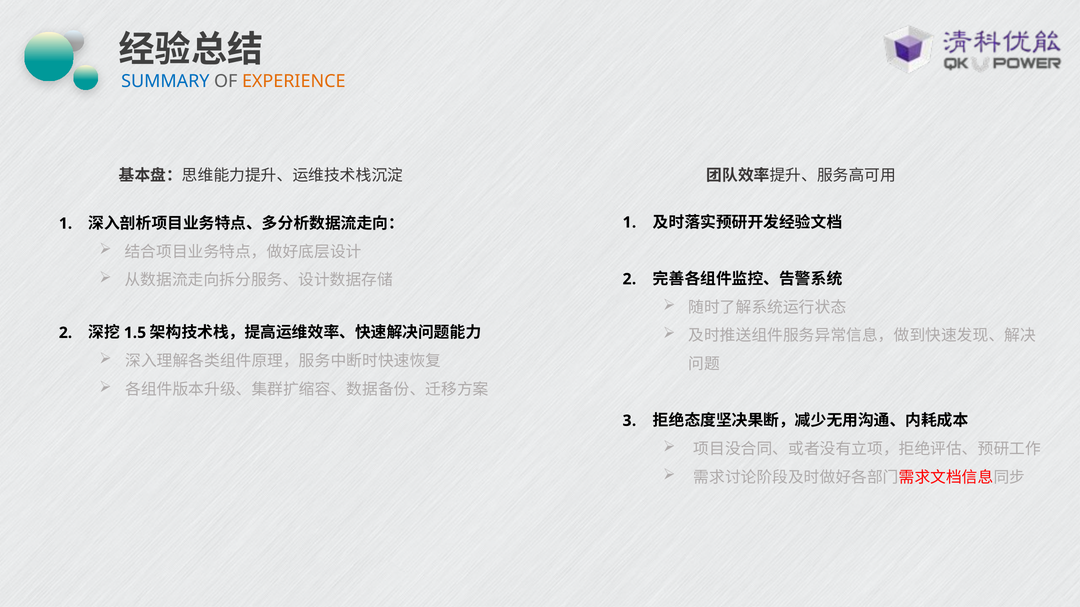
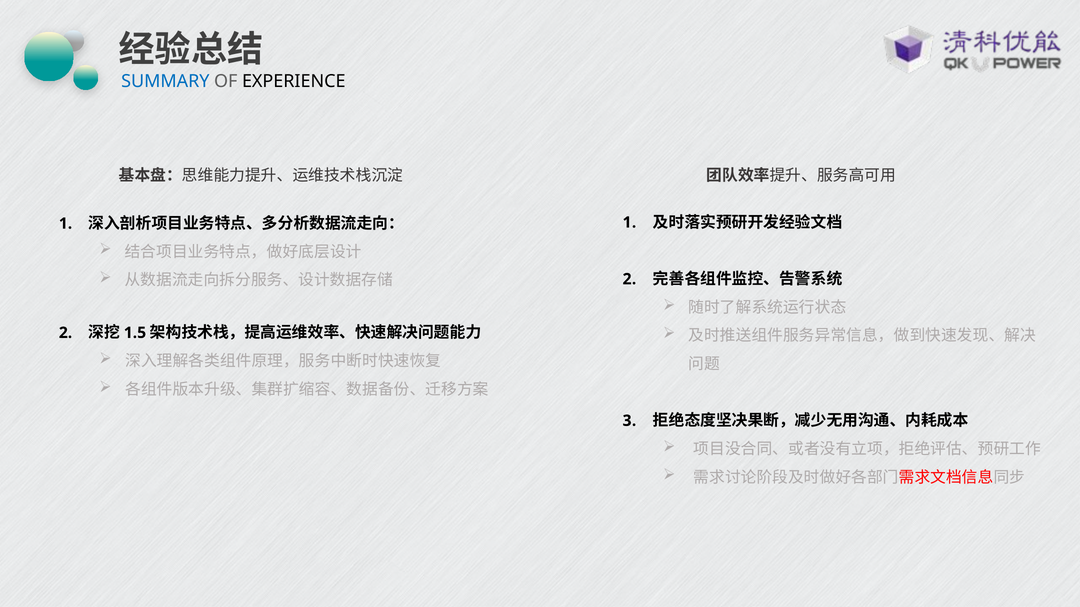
EXPERIENCE colour: orange -> black (294, 81)
